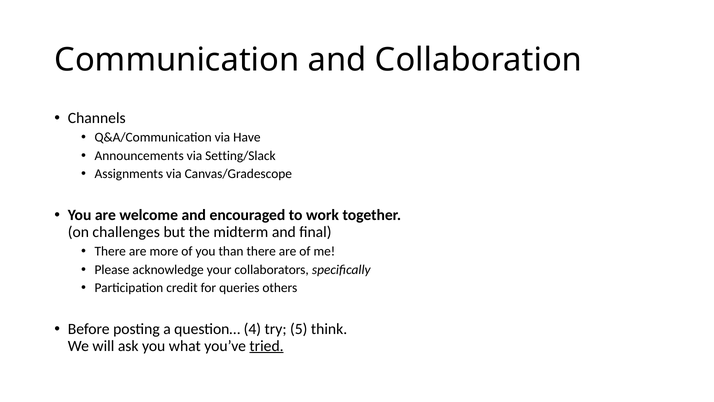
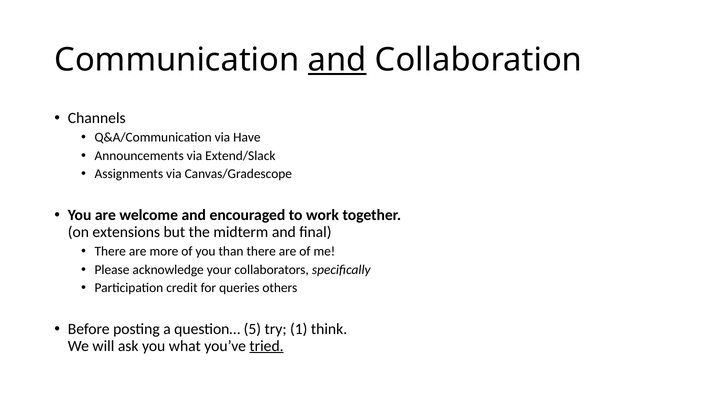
and underline: none -> present (337, 60)
Setting/Slack: Setting/Slack -> Extend/Slack (240, 155)
challenges: challenges -> extensions (126, 232)
4: 4 -> 5 (252, 329)
5: 5 -> 1 (299, 329)
